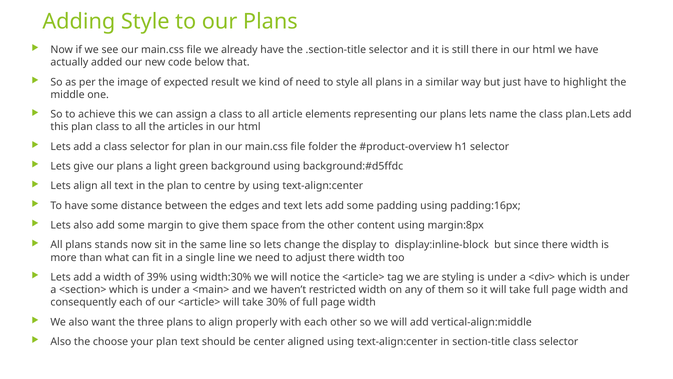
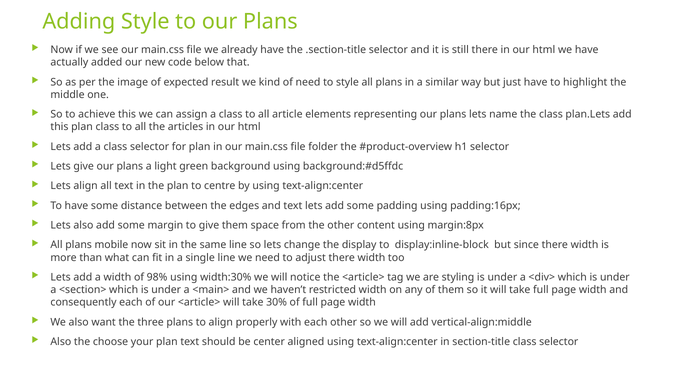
stands: stands -> mobile (111, 245)
39%: 39% -> 98% (157, 277)
